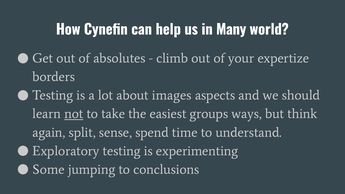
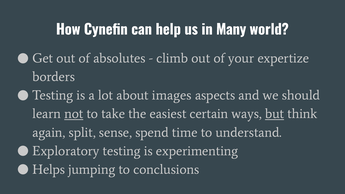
groups: groups -> certain (209, 114)
but underline: none -> present (275, 114)
Some: Some -> Helps (49, 169)
